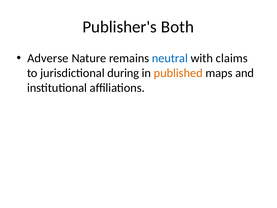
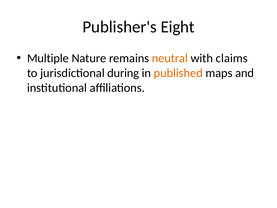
Both: Both -> Eight (178, 27)
Adverse: Adverse -> Multiple (48, 58)
neutral colour: blue -> orange (170, 58)
